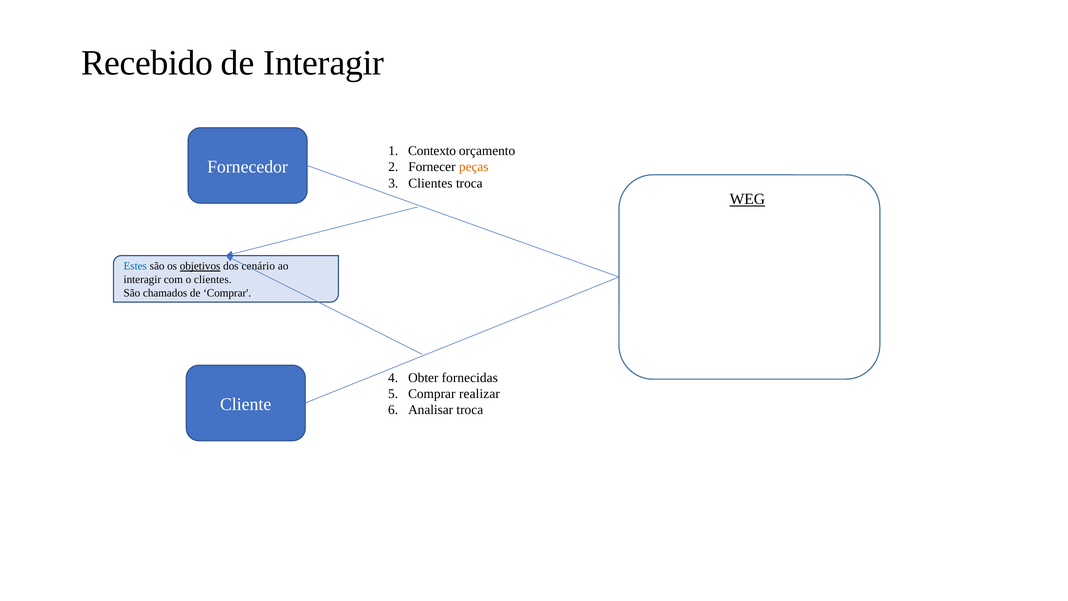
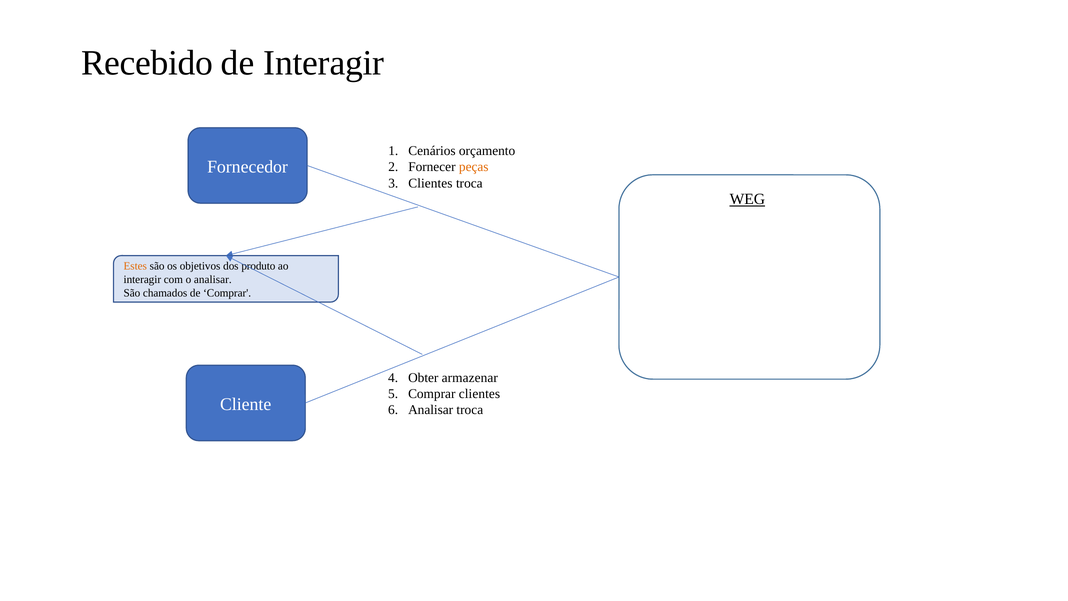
Contexto: Contexto -> Cenários (432, 151)
Estes colour: blue -> orange (135, 266)
objetivos underline: present -> none (200, 266)
cenário: cenário -> produto (258, 266)
o clientes: clientes -> analisar (213, 279)
fornecidas: fornecidas -> armazenar (470, 378)
Comprar realizar: realizar -> clientes (479, 394)
